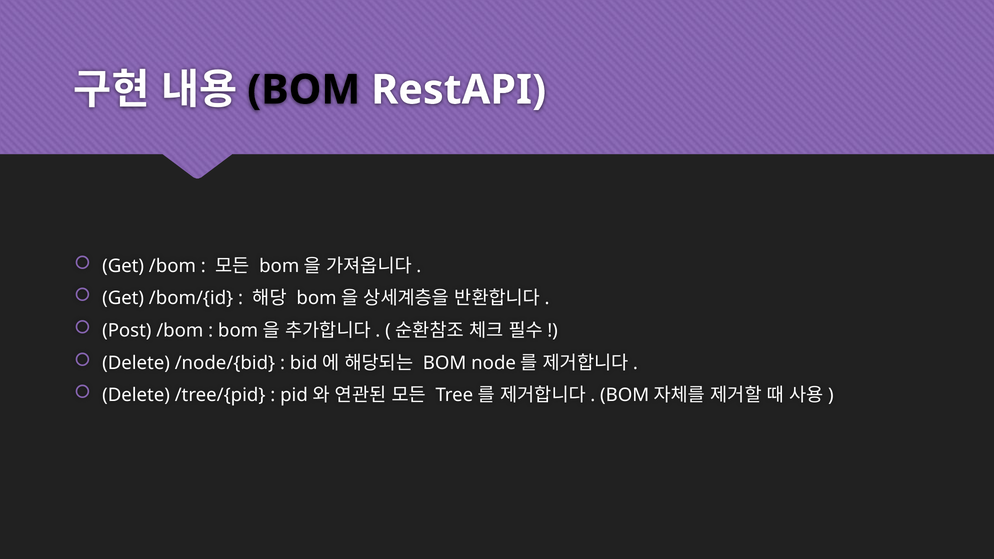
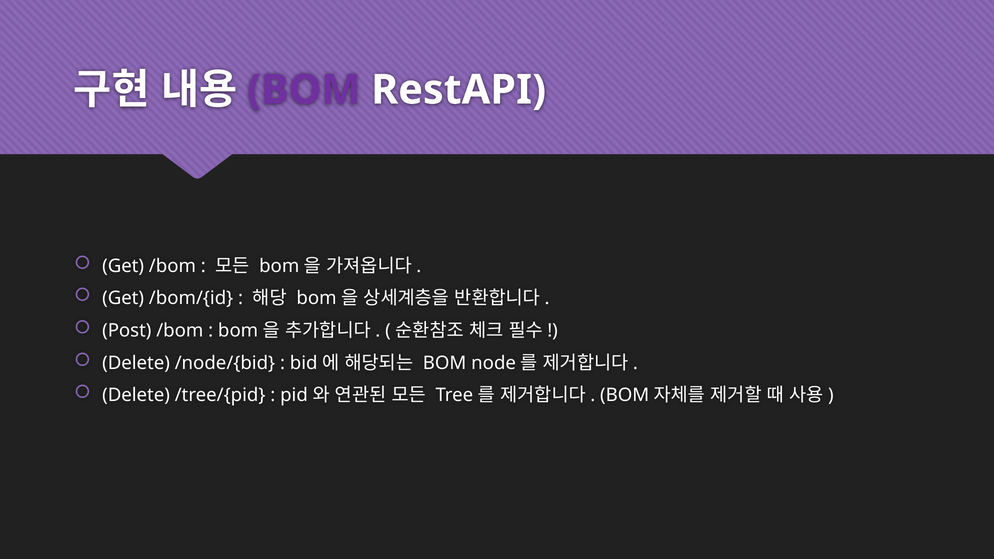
BOM colour: black -> purple (304, 90)
